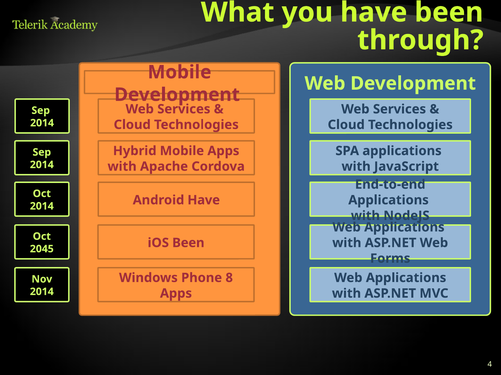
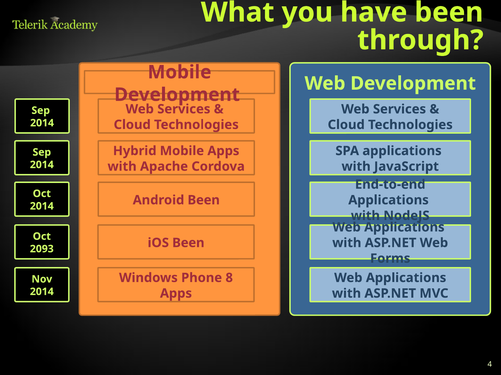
Android Have: Have -> Been (204, 200)
2045: 2045 -> 2093 (42, 249)
